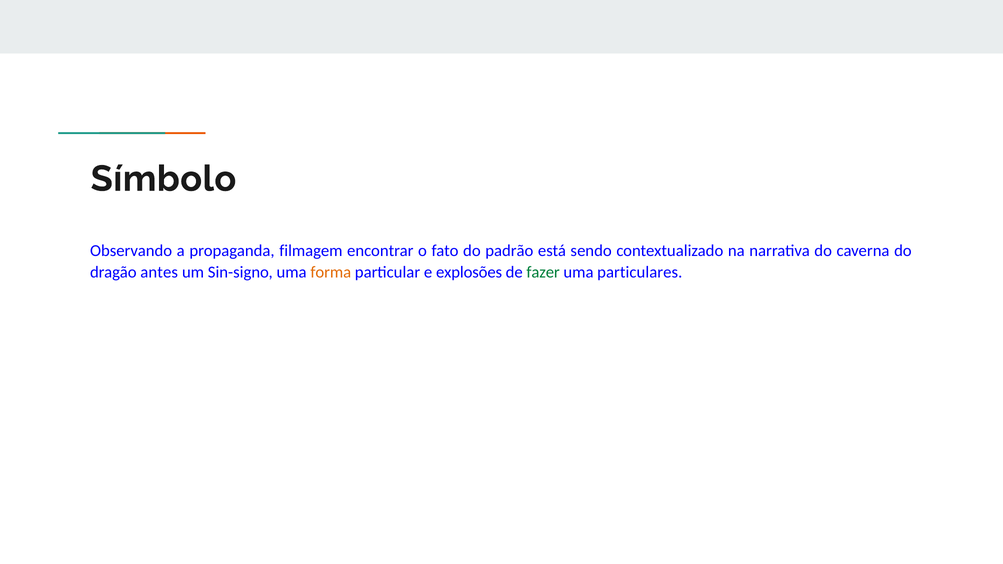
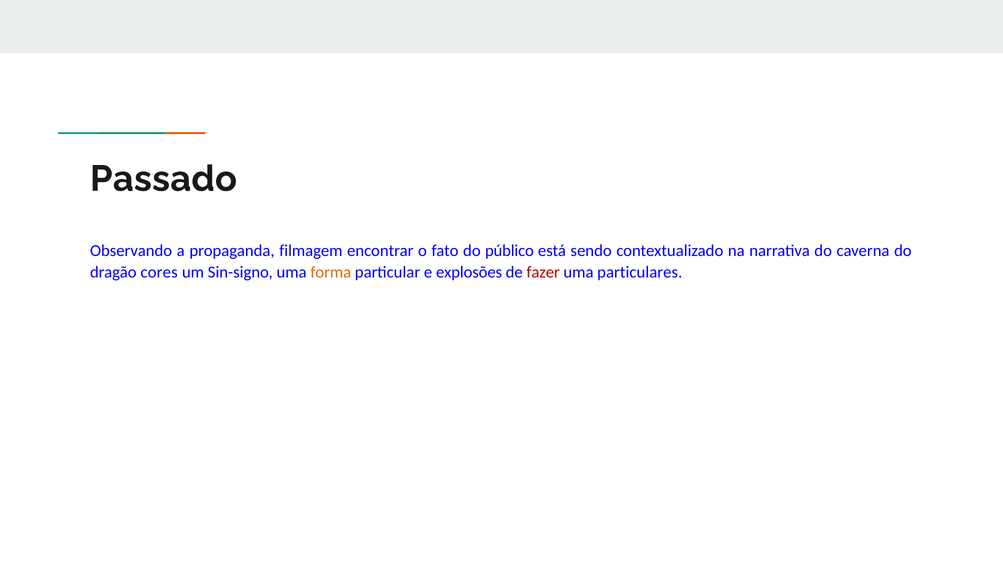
Símbolo: Símbolo -> Passado (163, 179)
padrão: padrão -> público (509, 251)
antes: antes -> cores (159, 272)
fazer colour: green -> red (543, 272)
